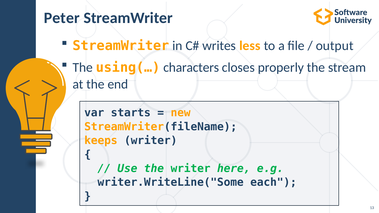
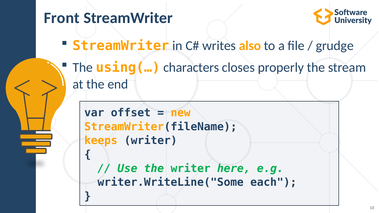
Peter: Peter -> Front (62, 18)
less: less -> also (250, 46)
output: output -> grudge (335, 46)
starts: starts -> offset (131, 113)
